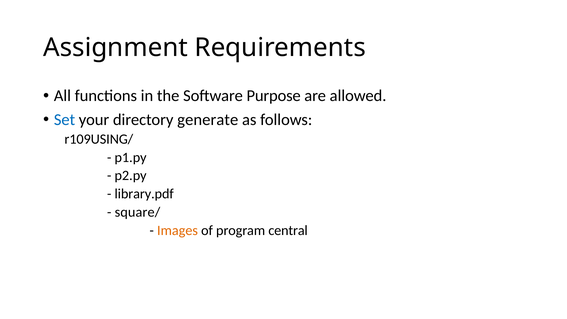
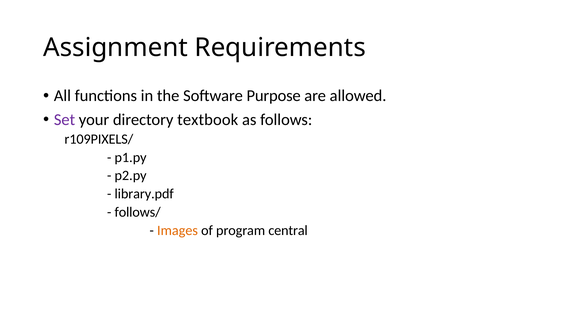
Set colour: blue -> purple (64, 120)
generate: generate -> textbook (208, 120)
r109USING/: r109USING/ -> r109PIXELS/ (99, 139)
square/: square/ -> follows/ (138, 212)
